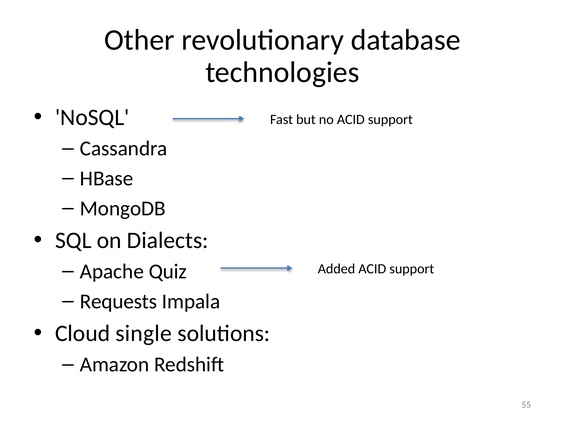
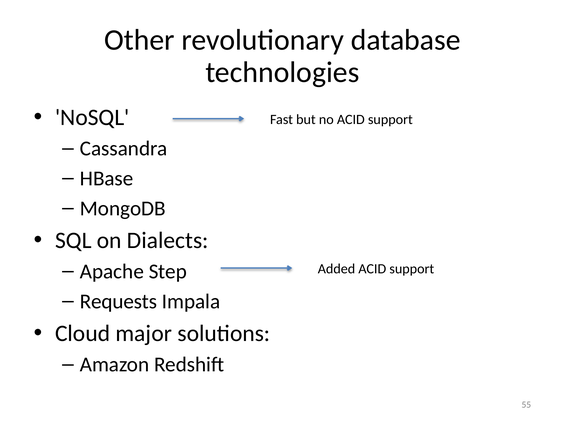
Quiz: Quiz -> Step (168, 271)
single: single -> major (144, 333)
